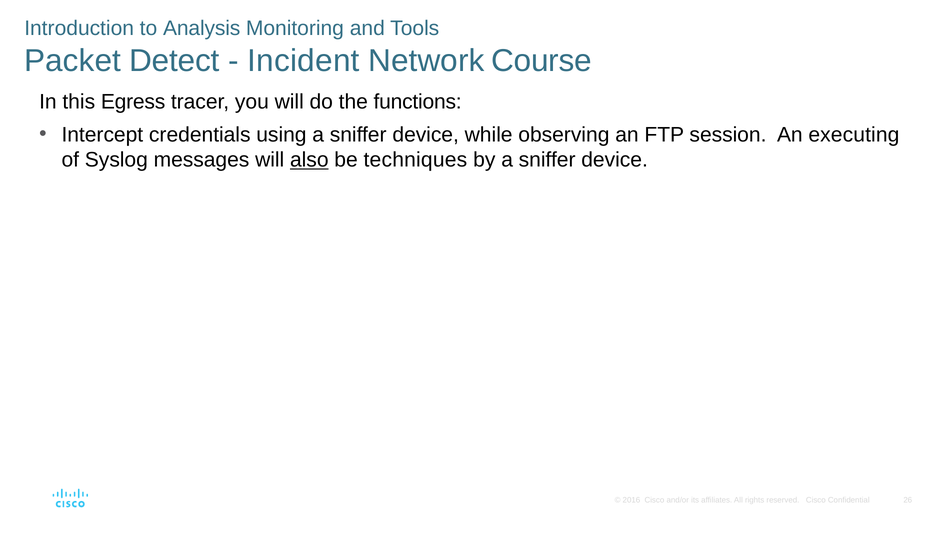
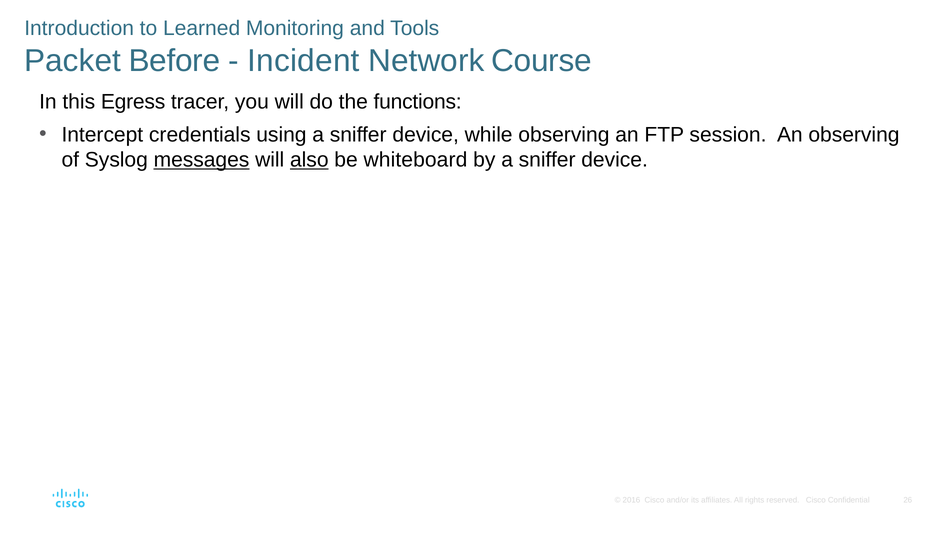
Analysis: Analysis -> Learned (202, 28)
Detect: Detect -> Before (174, 61)
An executing: executing -> observing (854, 135)
messages underline: none -> present (202, 160)
techniques: techniques -> whiteboard (415, 160)
